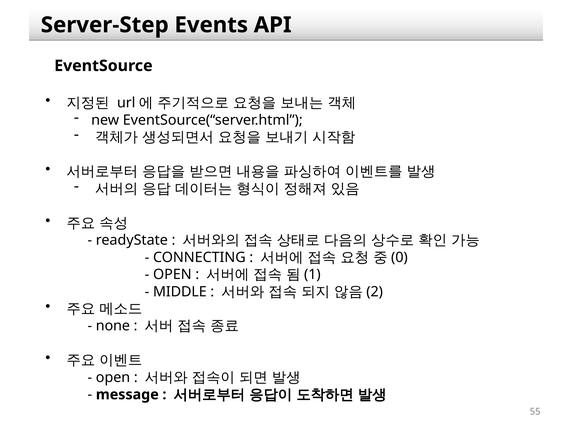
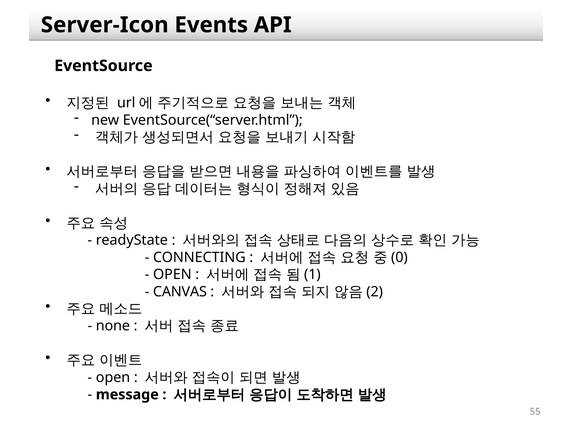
Server-Step: Server-Step -> Server-Icon (105, 25)
MIDDLE: MIDDLE -> CANVAS (180, 292)
